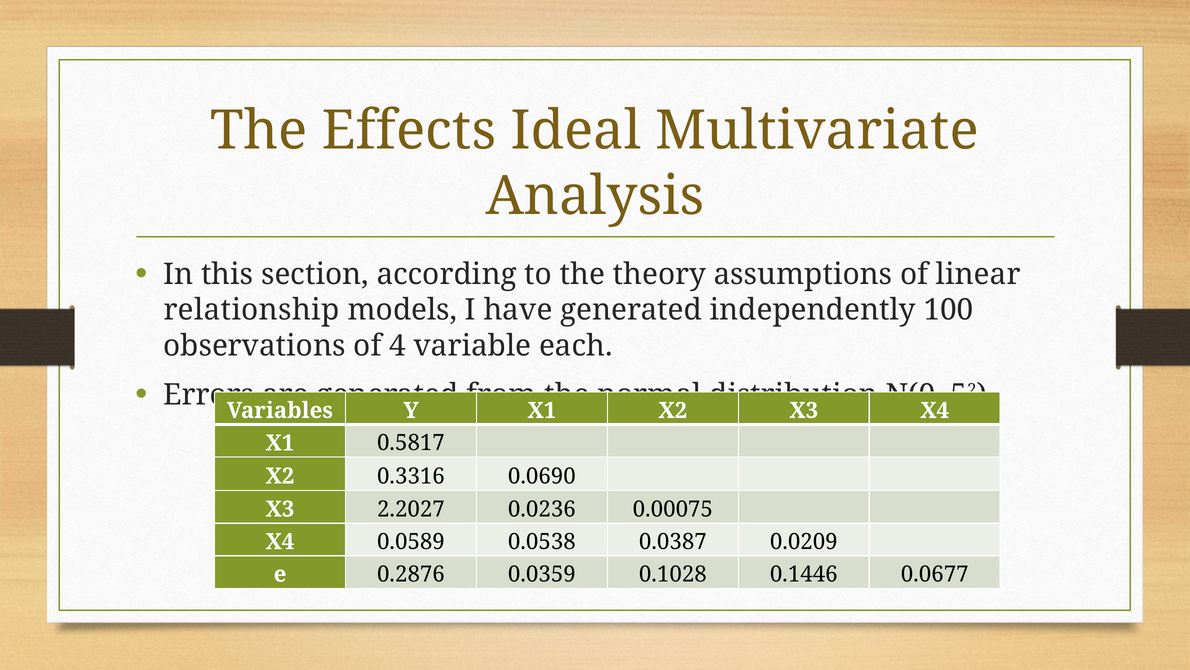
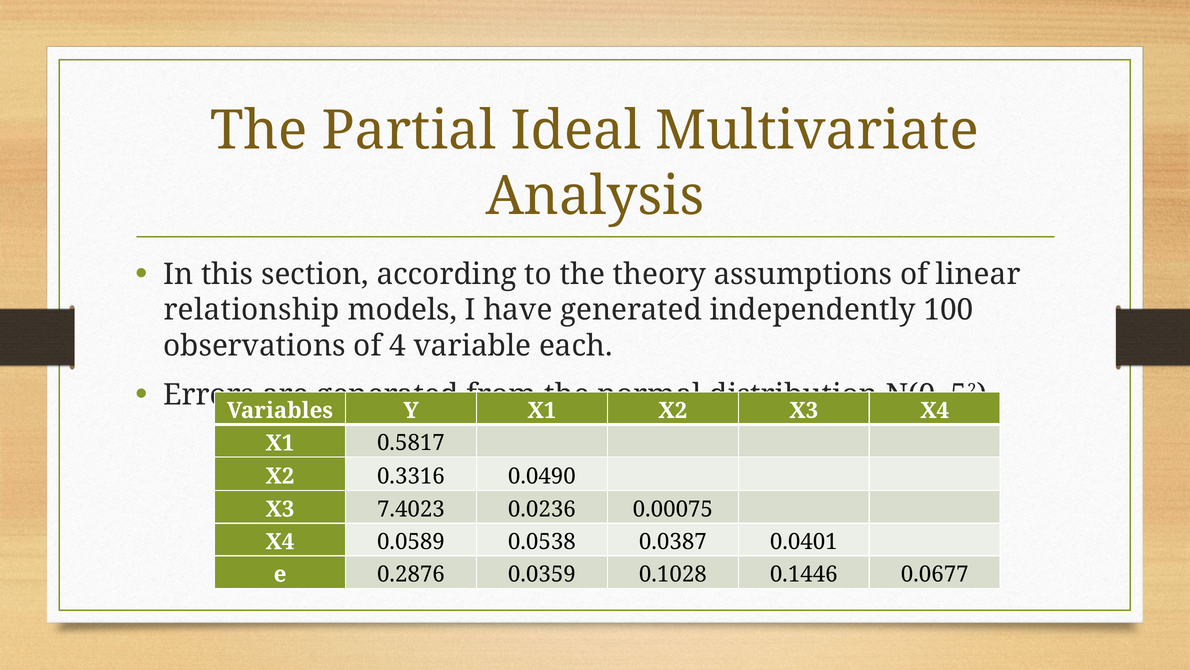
Effects: Effects -> Partial (409, 131)
0.0690: 0.0690 -> 0.0490 (542, 476)
2.2027: 2.2027 -> 7.4023 (411, 509)
0.0209: 0.0209 -> 0.0401 (804, 541)
